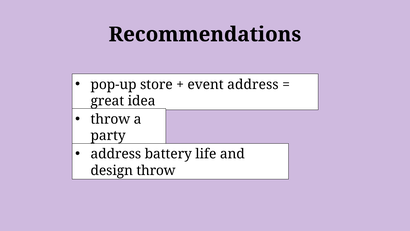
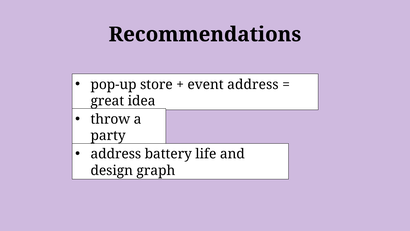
design throw: throw -> graph (156, 170)
